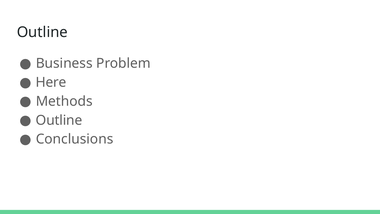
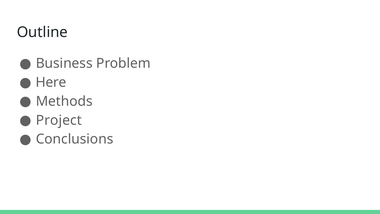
Outline: Outline -> Project (59, 120)
